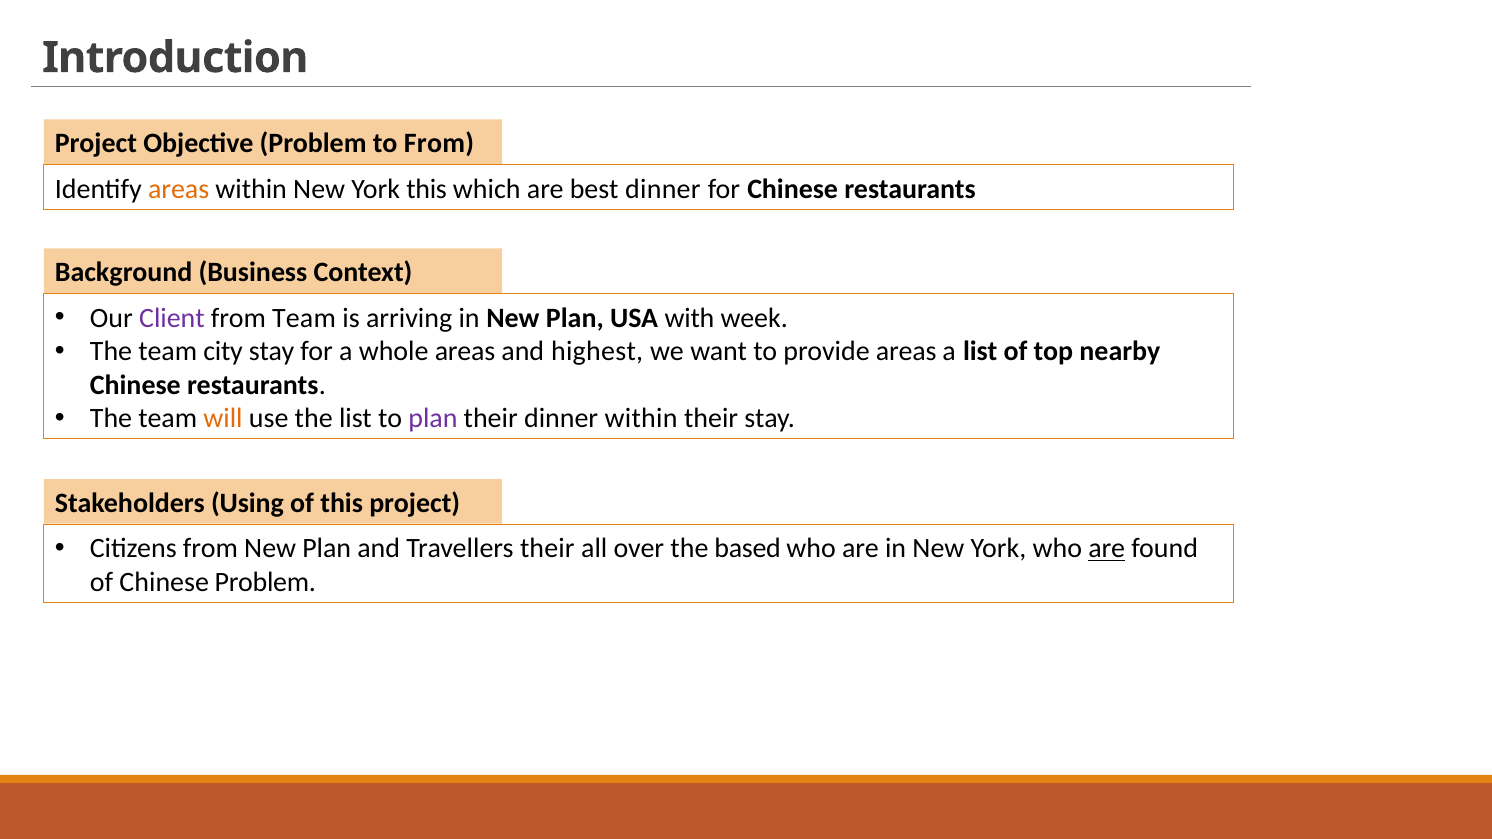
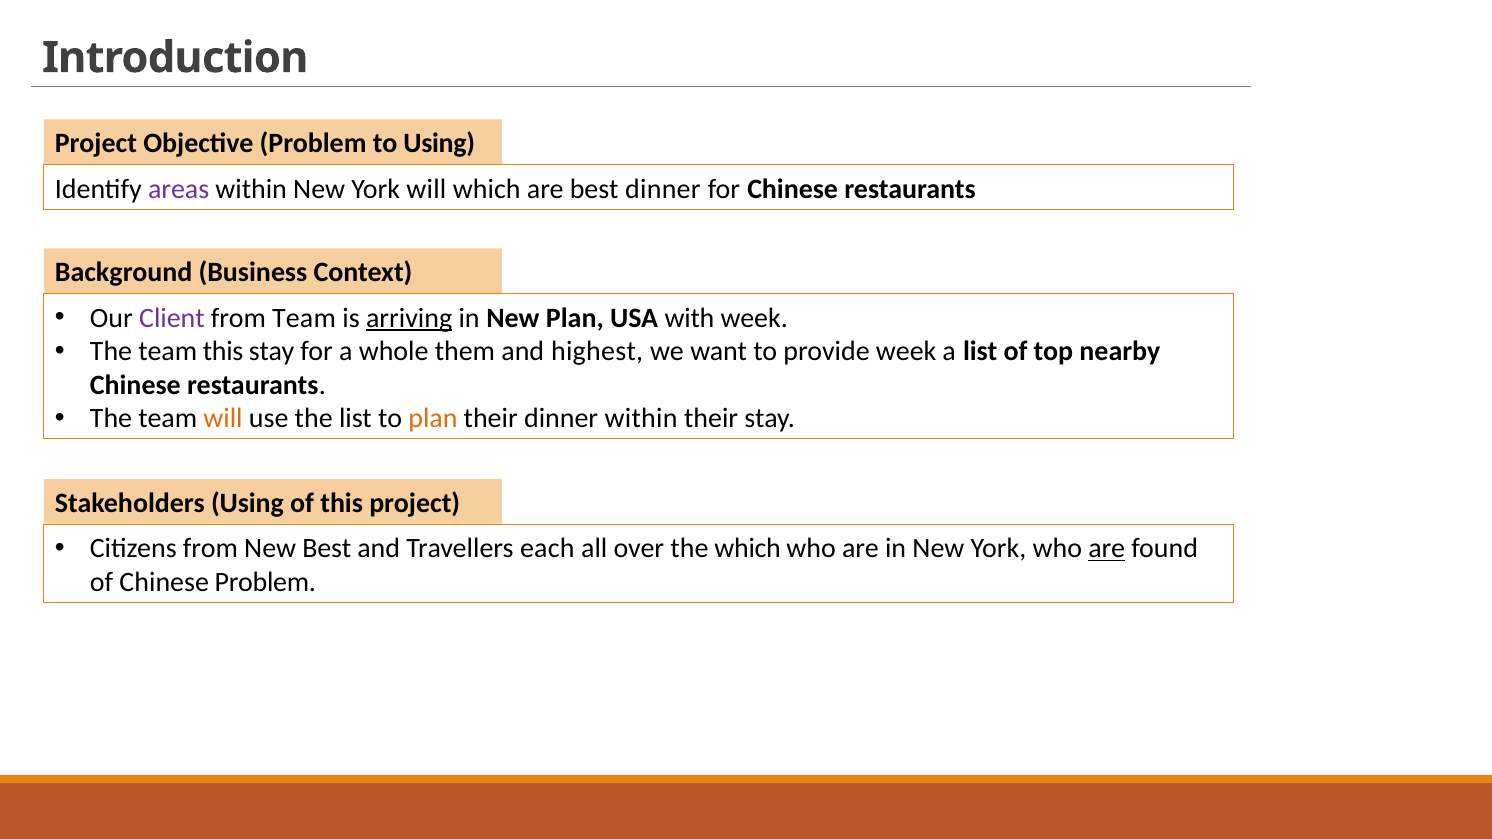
to From: From -> Using (439, 144)
areas colour: orange -> purple (179, 189)
York this: this -> will (426, 189)
arriving underline: none -> present (409, 318)
team city: city -> this (223, 351)
whole areas: areas -> them (465, 351)
provide areas: areas -> week (906, 351)
plan colour: purple -> orange (433, 419)
from New Plan: Plan -> Best (327, 549)
Travellers their: their -> each (547, 549)
the based: based -> which (748, 549)
